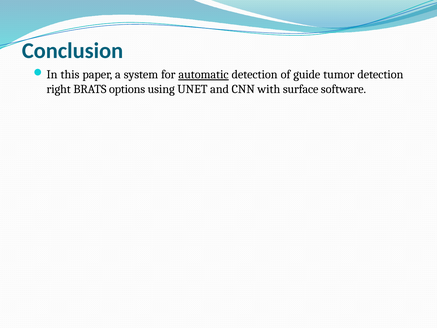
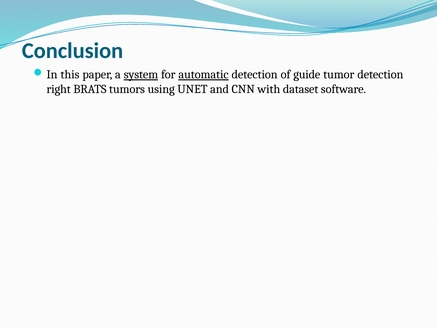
system underline: none -> present (141, 75)
options: options -> tumors (127, 89)
surface: surface -> dataset (301, 89)
